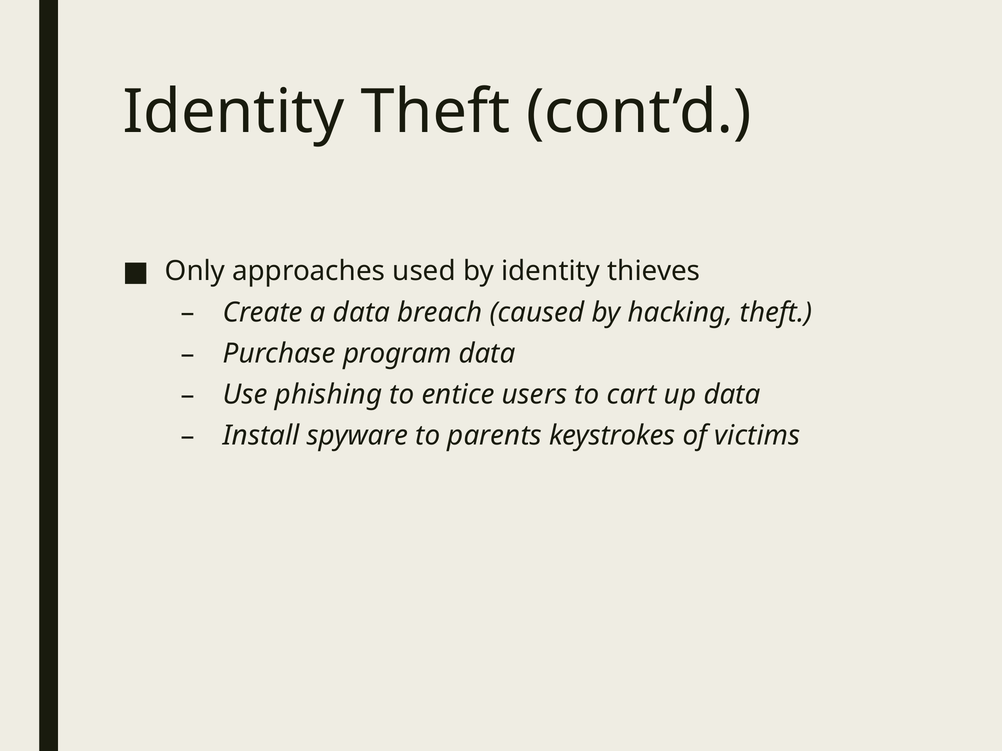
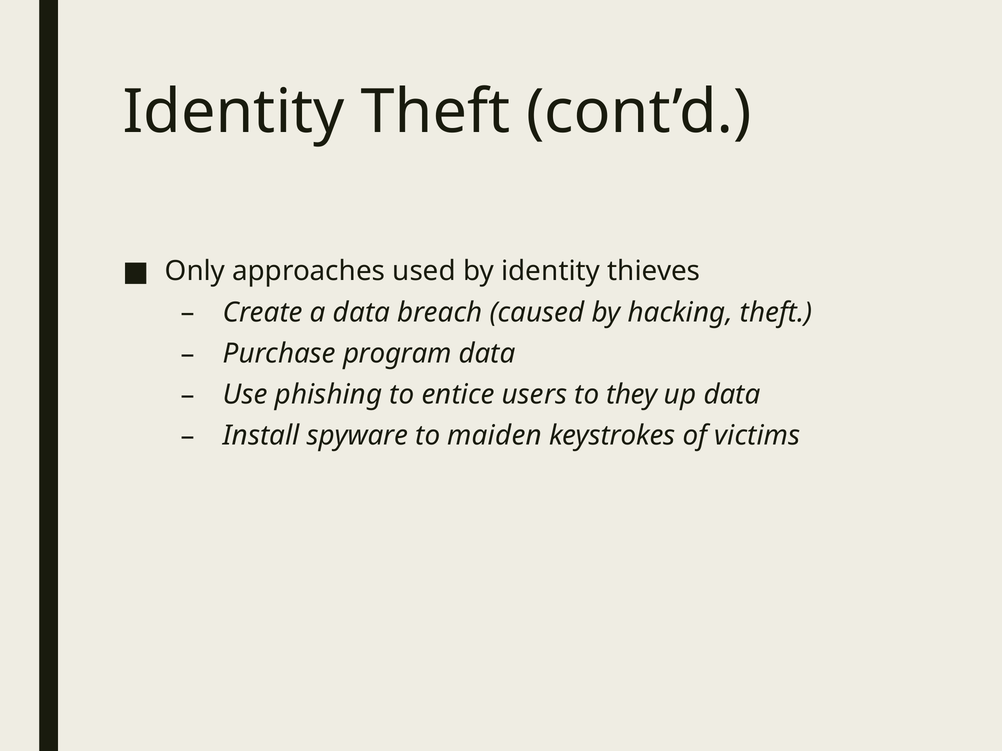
cart: cart -> they (632, 395)
parents: parents -> maiden (495, 436)
